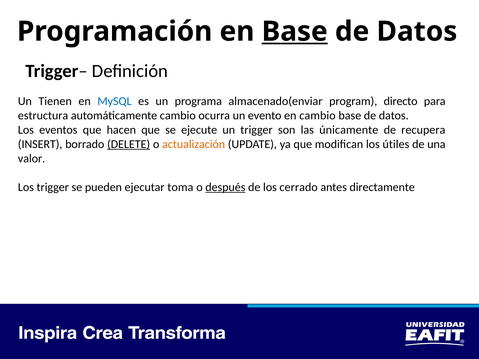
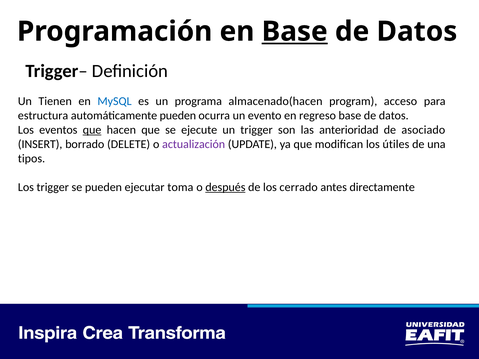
almacenado(enviar: almacenado(enviar -> almacenado(hacen (275, 101)
directo: directo -> acceso (401, 101)
automáticamente cambio: cambio -> pueden (178, 116)
en cambio: cambio -> regreso (318, 116)
que underline: none -> present (92, 130)
únicamente: únicamente -> anterioridad (349, 130)
recupera: recupera -> asociado (423, 130)
DELETE underline: present -> none (129, 144)
actualización colour: orange -> purple (194, 144)
valor: valor -> tipos (32, 159)
